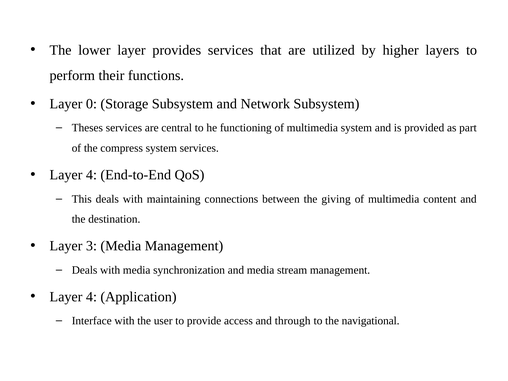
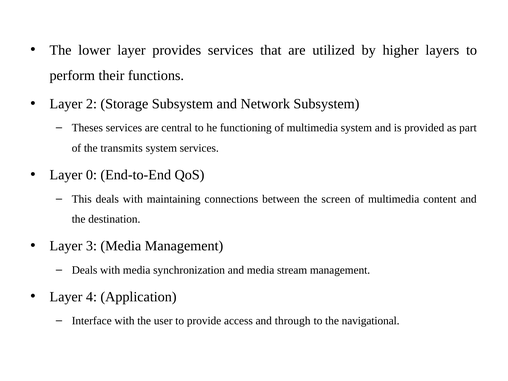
0: 0 -> 2 (91, 104)
compress: compress -> transmits (122, 148)
4: 4 -> 0 (91, 175)
giving: giving -> screen (336, 199)
